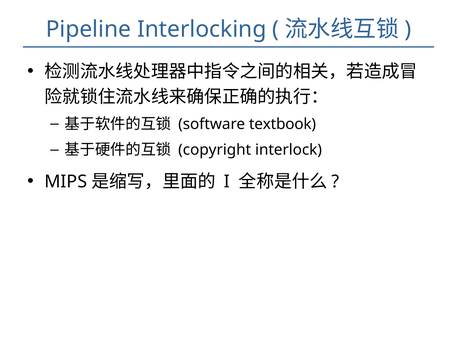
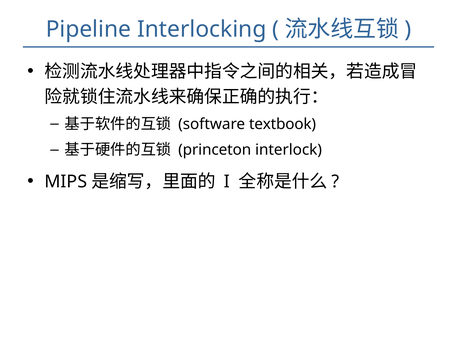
copyright: copyright -> princeton (215, 150)
